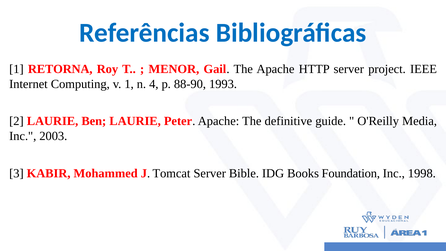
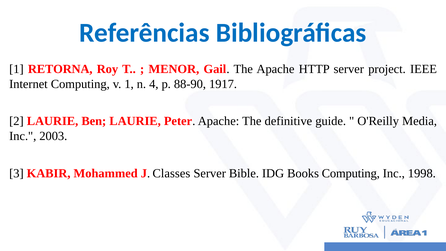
1993: 1993 -> 1917 (223, 84)
Tomcat: Tomcat -> Classes (171, 173)
Books Foundation: Foundation -> Computing (351, 173)
